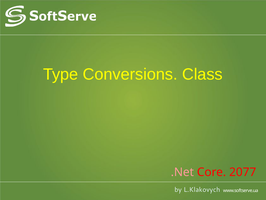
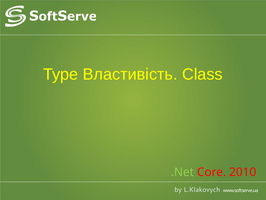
Conversions: Conversions -> Властивість (130, 74)
.Net colour: pink -> light green (182, 172)
2077: 2077 -> 2010 (243, 172)
